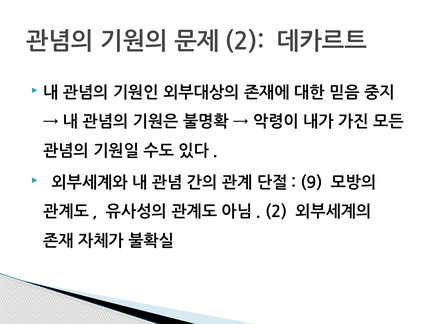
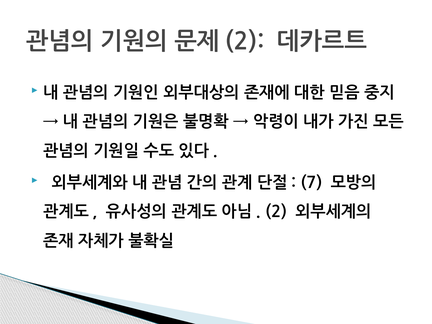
9: 9 -> 7 (312, 183)
